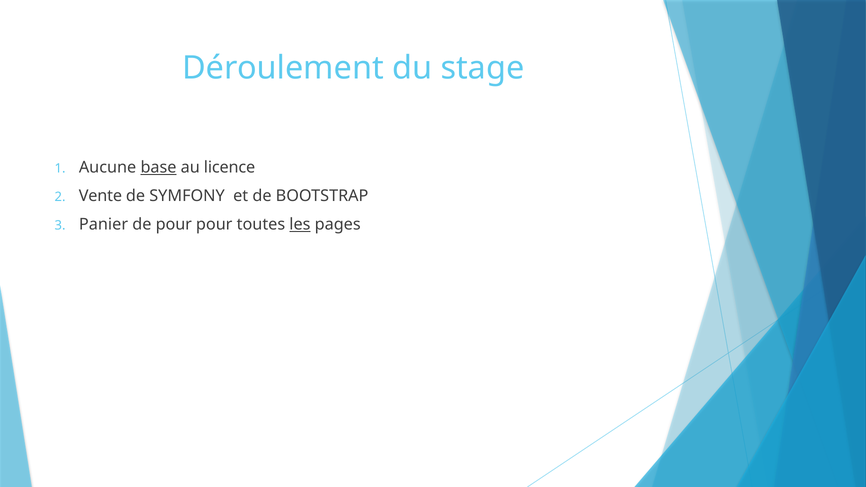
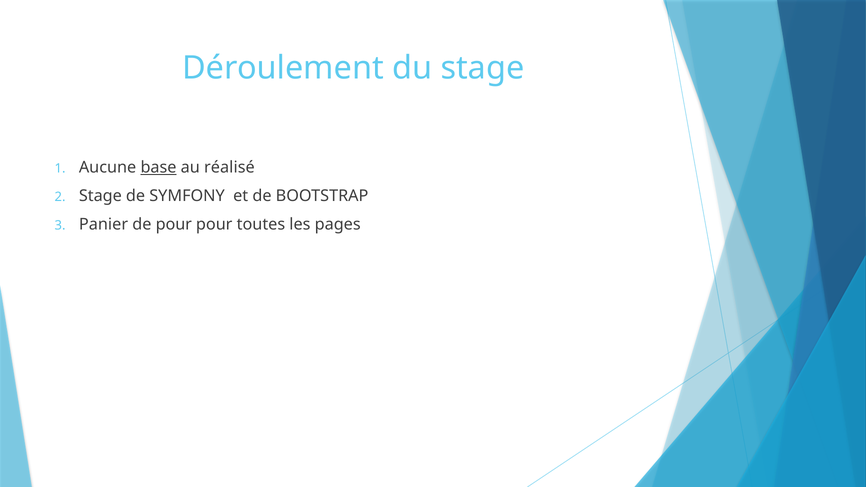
licence: licence -> réalisé (229, 168)
Vente: Vente -> Stage (100, 196)
les underline: present -> none (300, 225)
